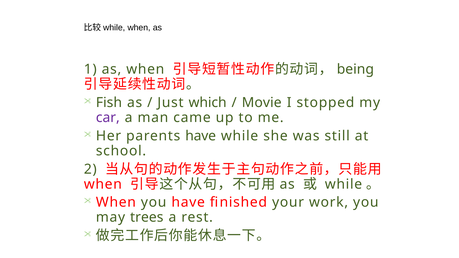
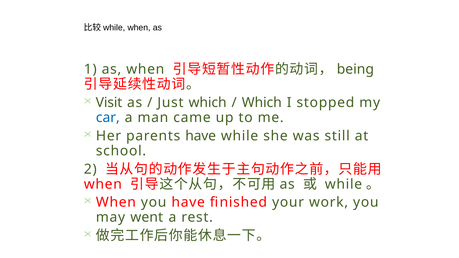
Fish: Fish -> Visit (109, 103)
Movie: Movie -> Which (262, 103)
car colour: purple -> blue (108, 118)
trees: trees -> went (147, 218)
